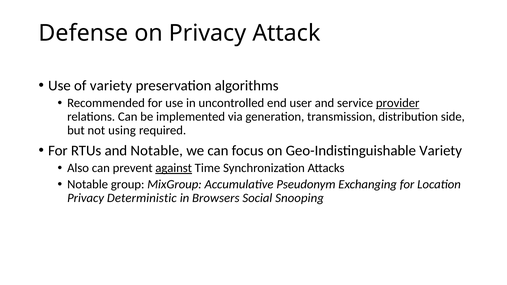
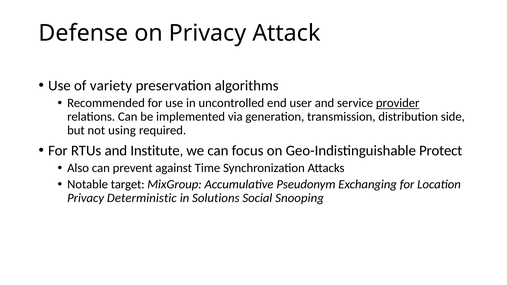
and Notable: Notable -> Institute (157, 151)
Geo-Indistinguishable Variety: Variety -> Protect (441, 151)
against underline: present -> none (174, 168)
group: group -> target (128, 184)
Browsers: Browsers -> Solutions (216, 198)
